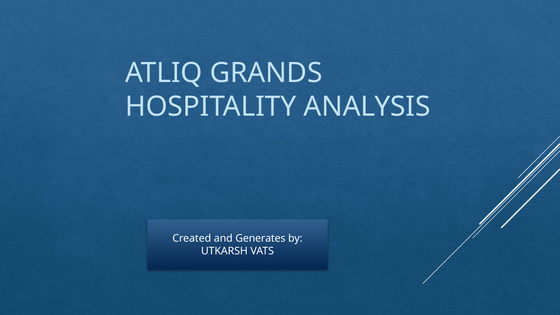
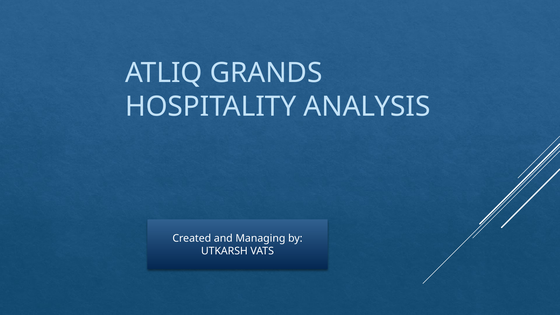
Generates: Generates -> Managing (260, 239)
